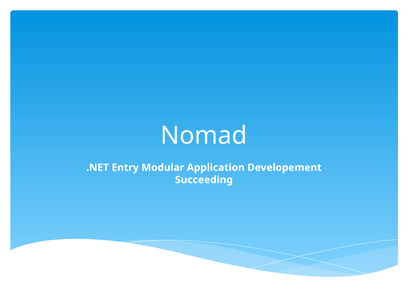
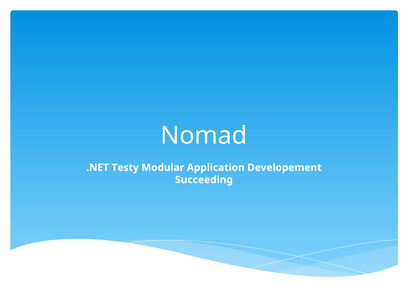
Entry: Entry -> Testy (125, 168)
